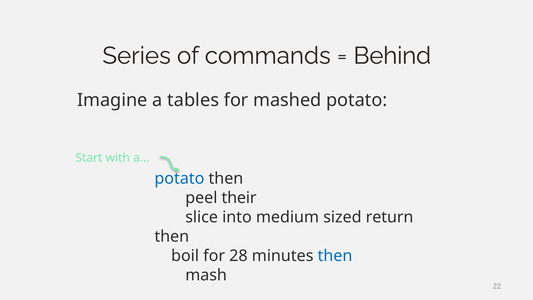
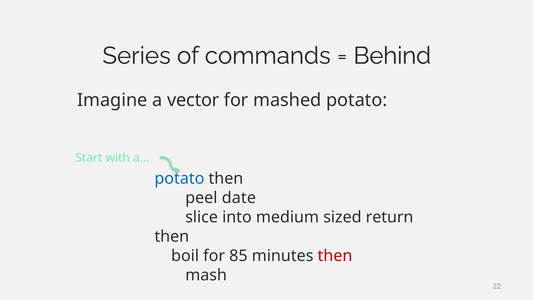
tables: tables -> vector (193, 100)
their: their -> date (239, 198)
28: 28 -> 85 (238, 256)
then colour: blue -> red (335, 256)
